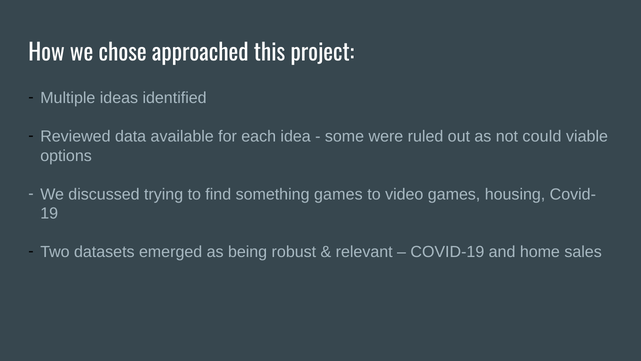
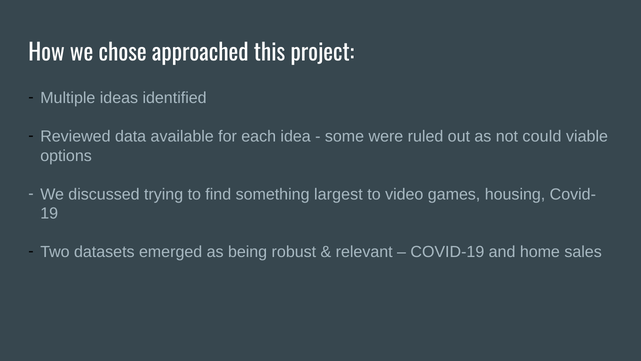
something games: games -> largest (338, 194)
